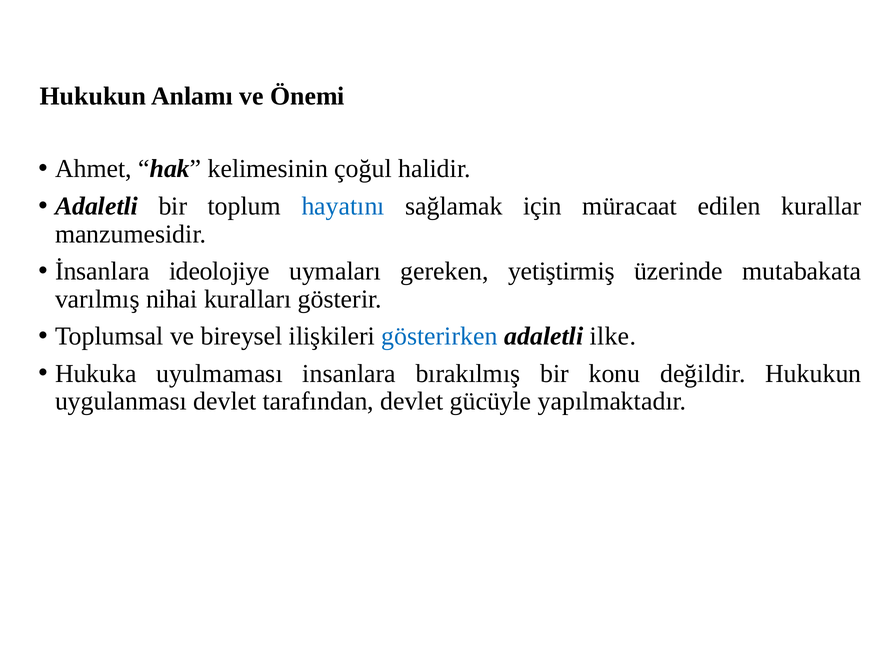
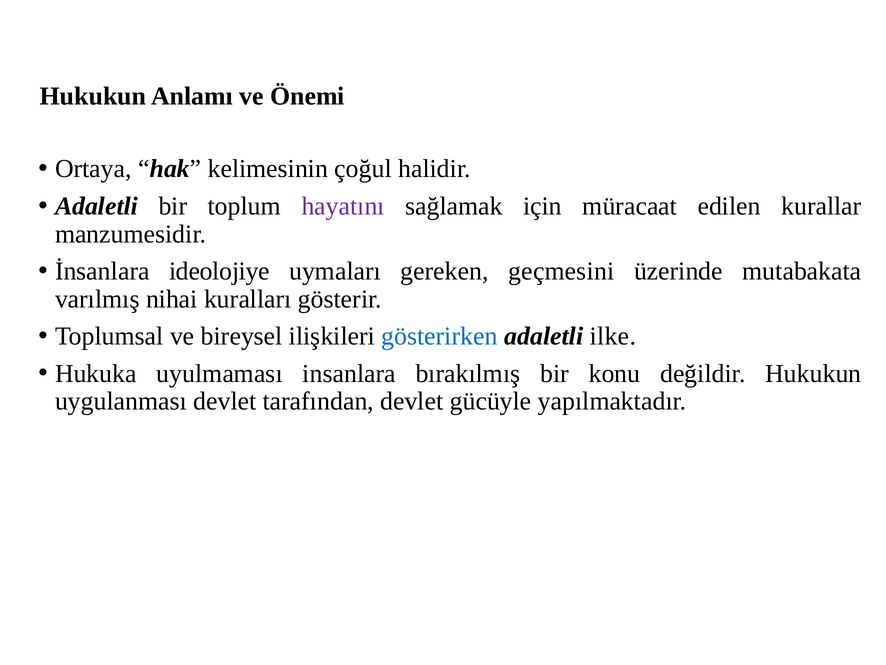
Ahmet: Ahmet -> Ortaya (93, 169)
hayatını colour: blue -> purple (343, 206)
yetiştirmiş: yetiştirmiş -> geçmesini (561, 271)
